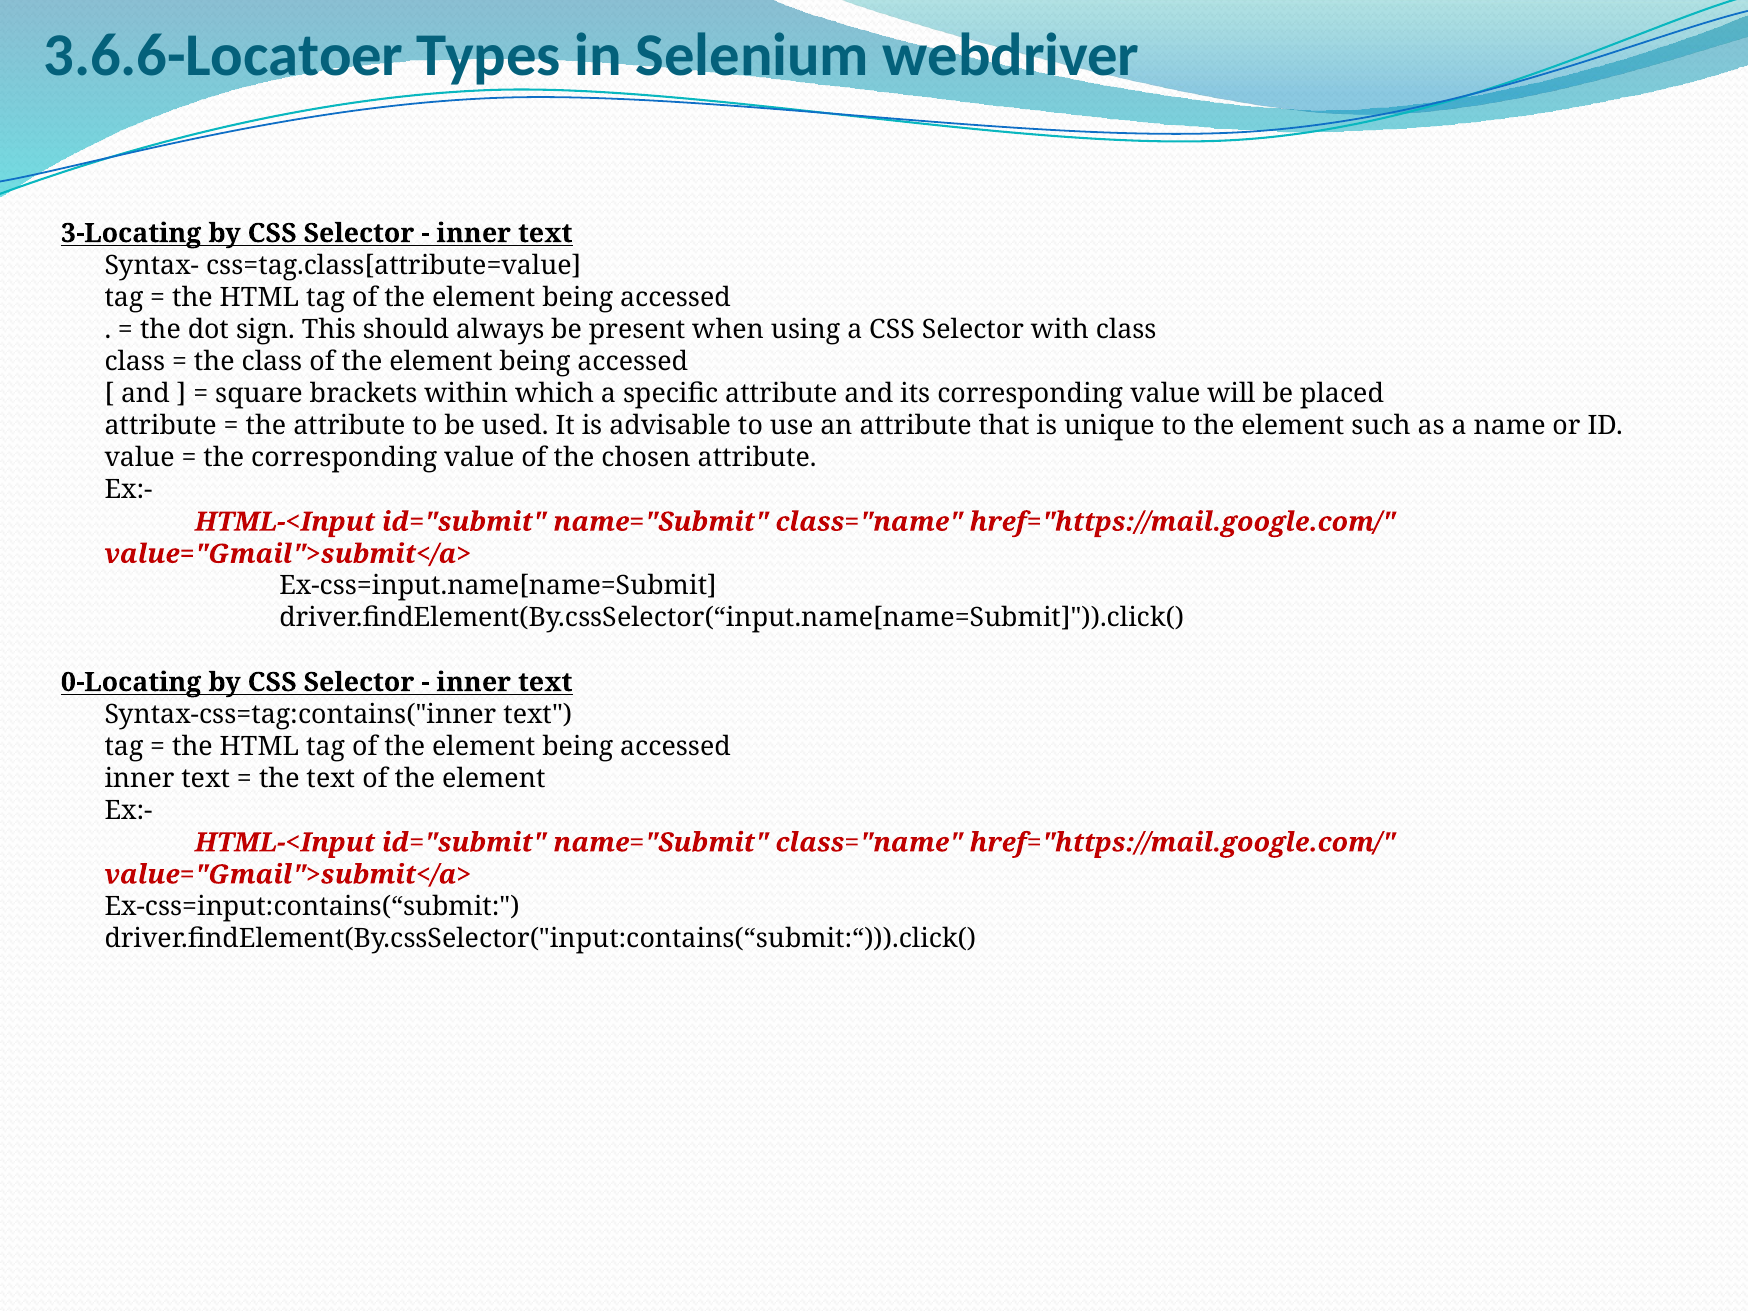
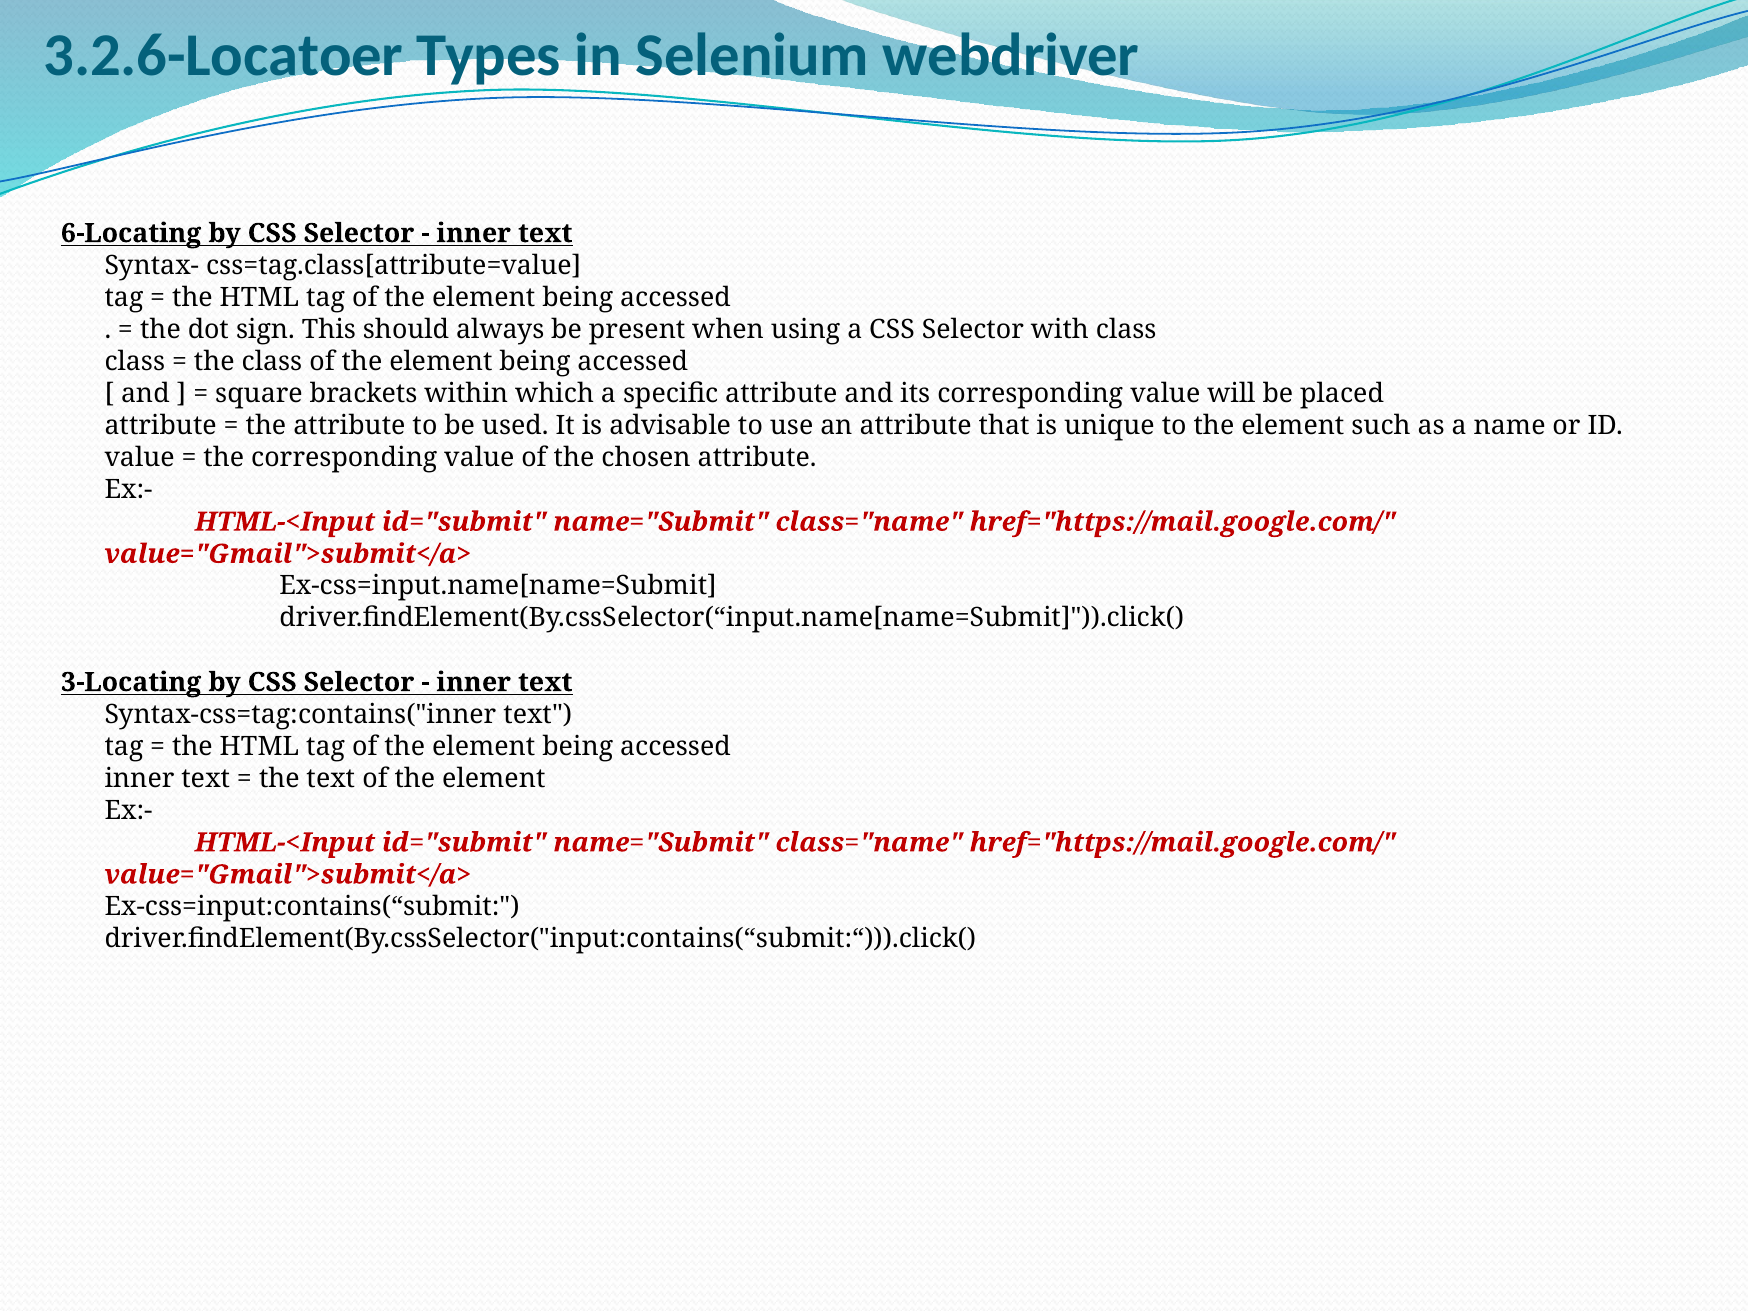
3.6.6-Locatoer: 3.6.6-Locatoer -> 3.2.6-Locatoer (223, 55)
3-Locating: 3-Locating -> 6-Locating (131, 233)
0-Locating: 0-Locating -> 3-Locating (131, 682)
